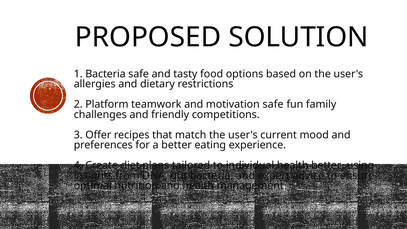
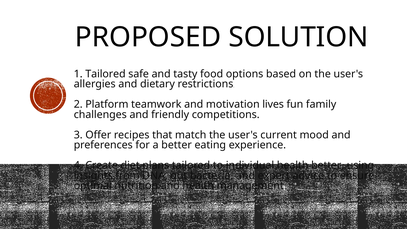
1 Bacteria: Bacteria -> Tailored (105, 74)
motivation safe: safe -> lives (273, 104)
